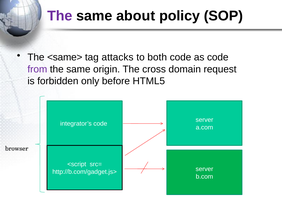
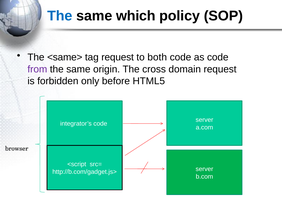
The colour: purple -> blue (60, 16)
about: about -> which (136, 16)
tag attacks: attacks -> request (118, 57)
